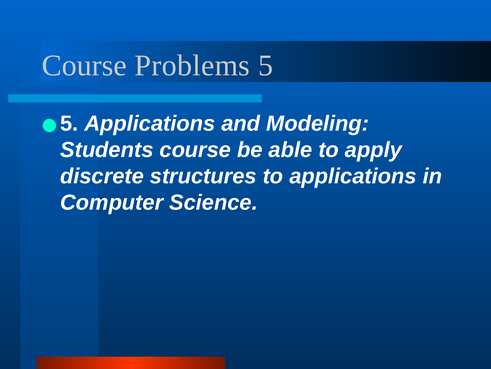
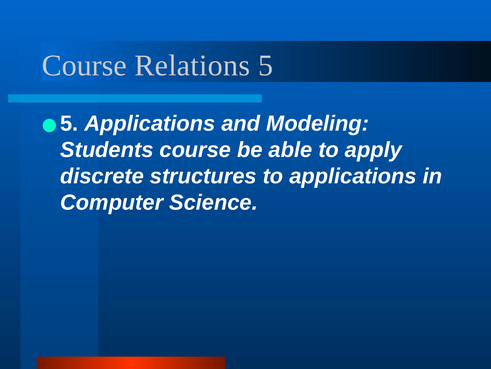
Problems: Problems -> Relations (192, 66)
